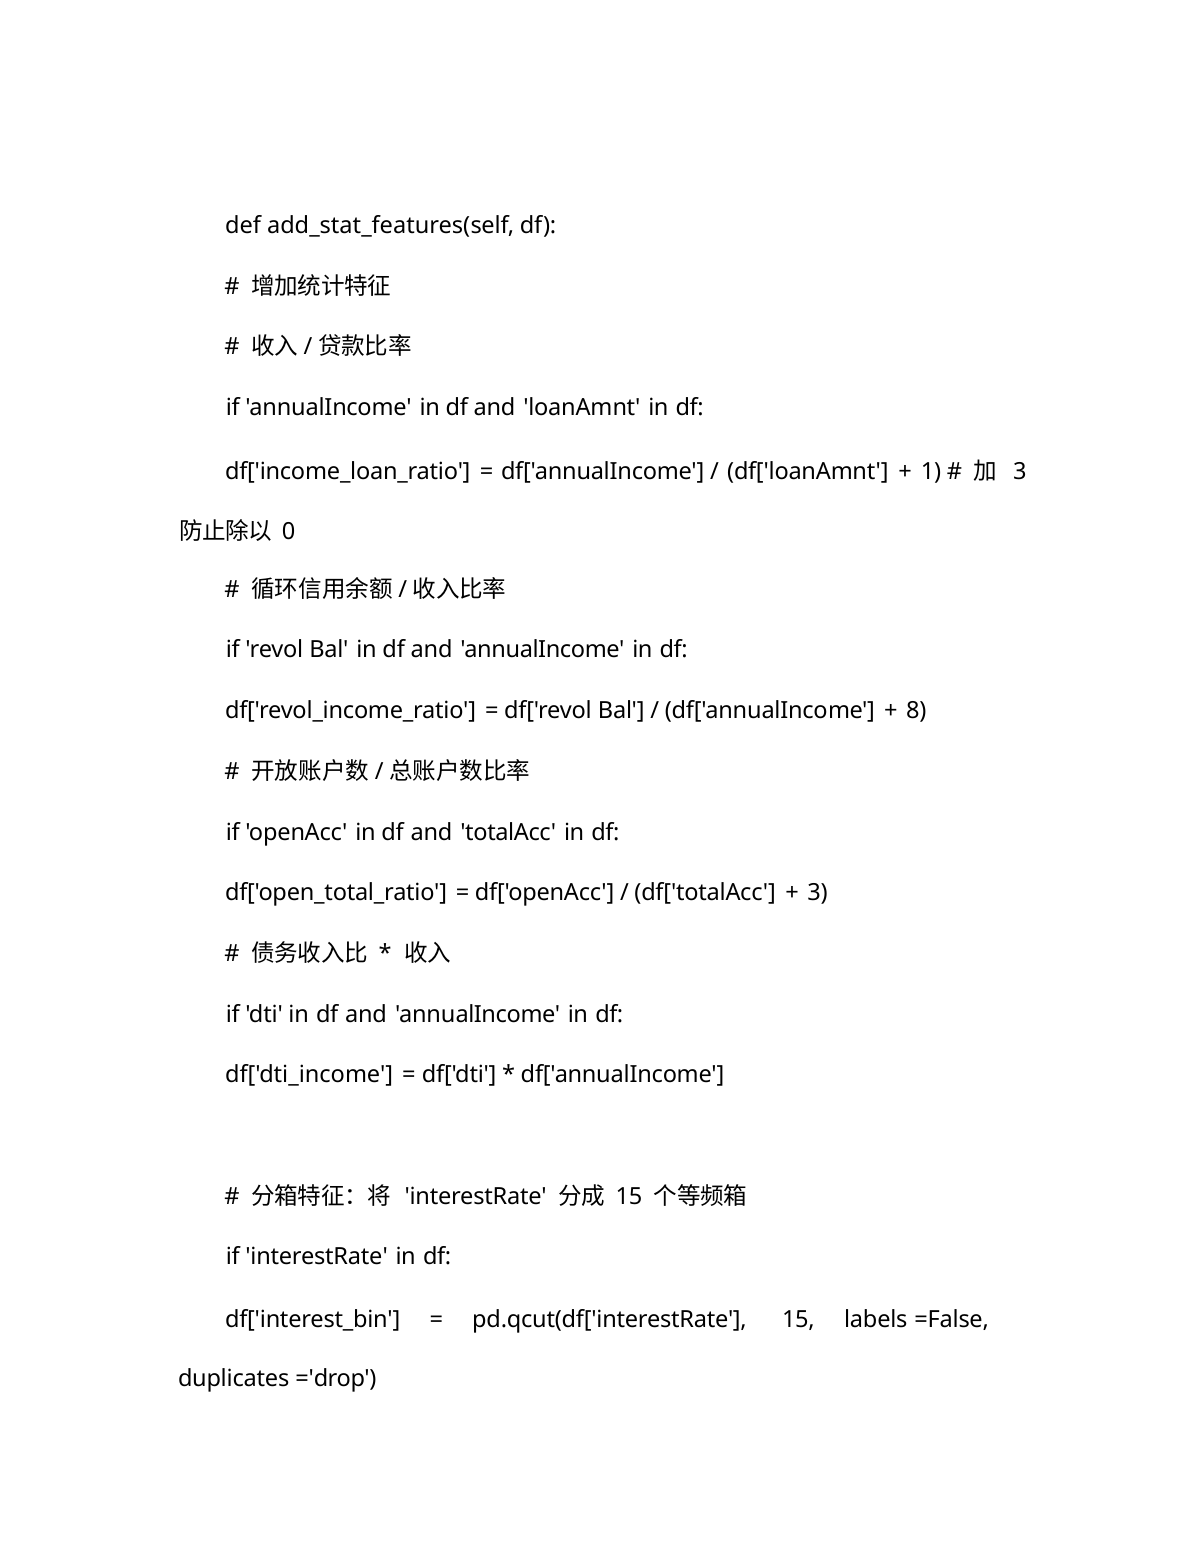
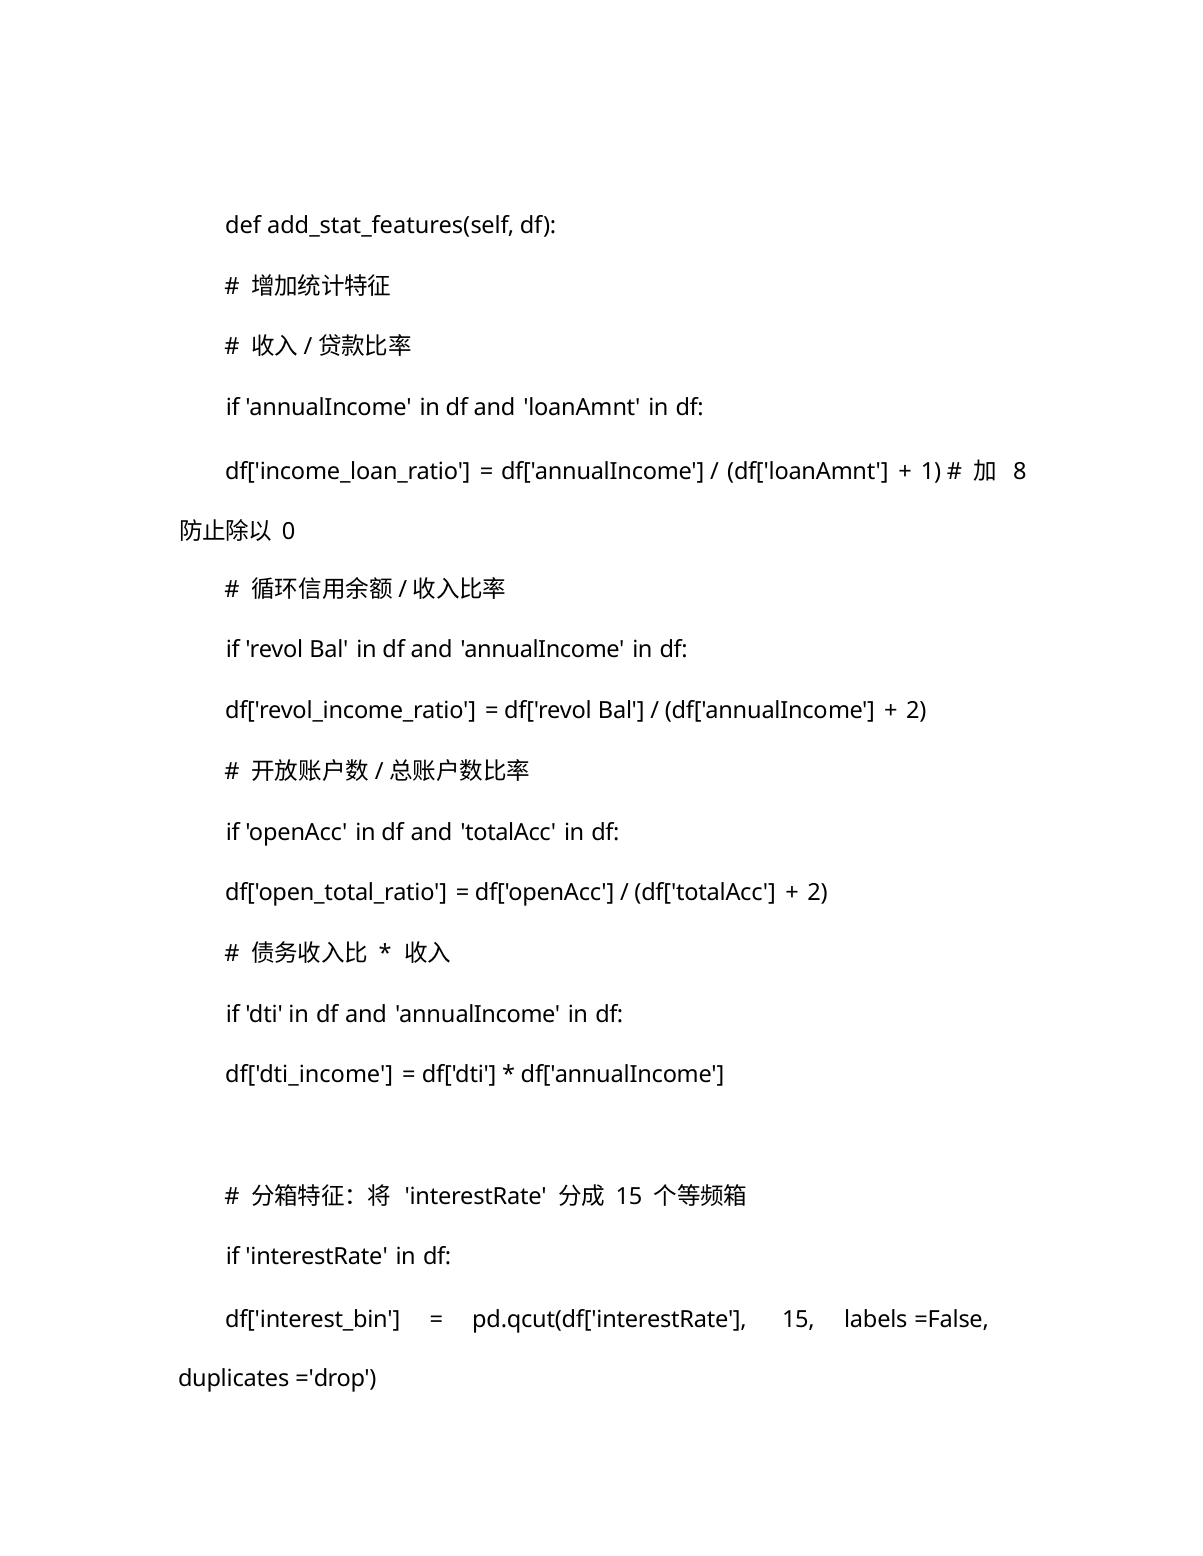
3: 3 -> 8 (1020, 472)
8: 8 -> 2 (916, 711)
3: 3 -> 2 (818, 893)
